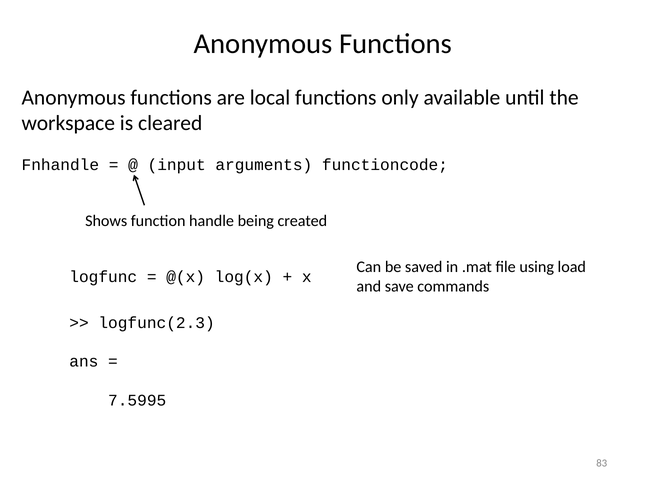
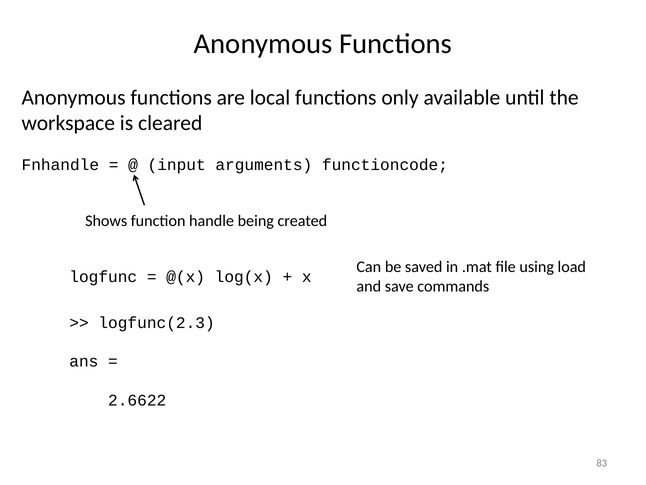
7.5995: 7.5995 -> 2.6622 (137, 400)
